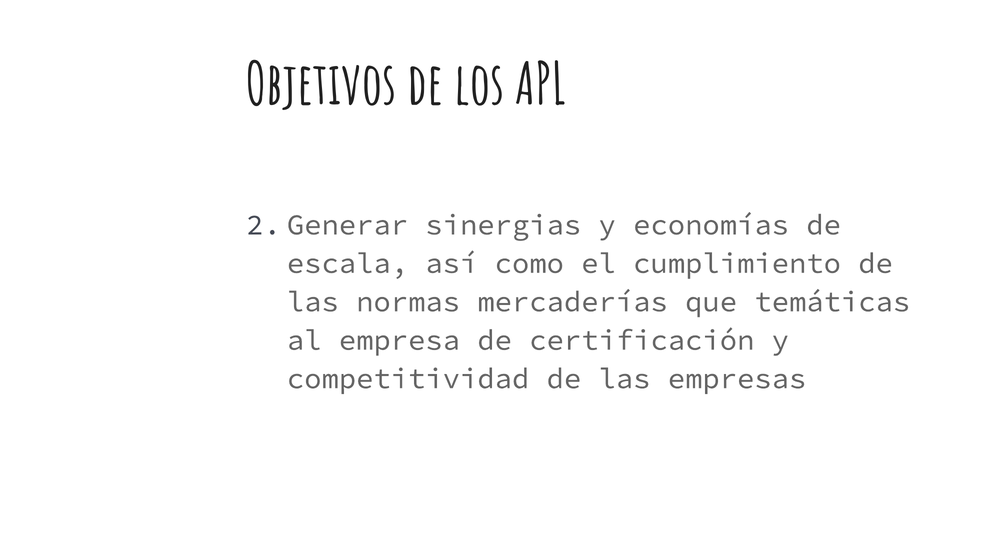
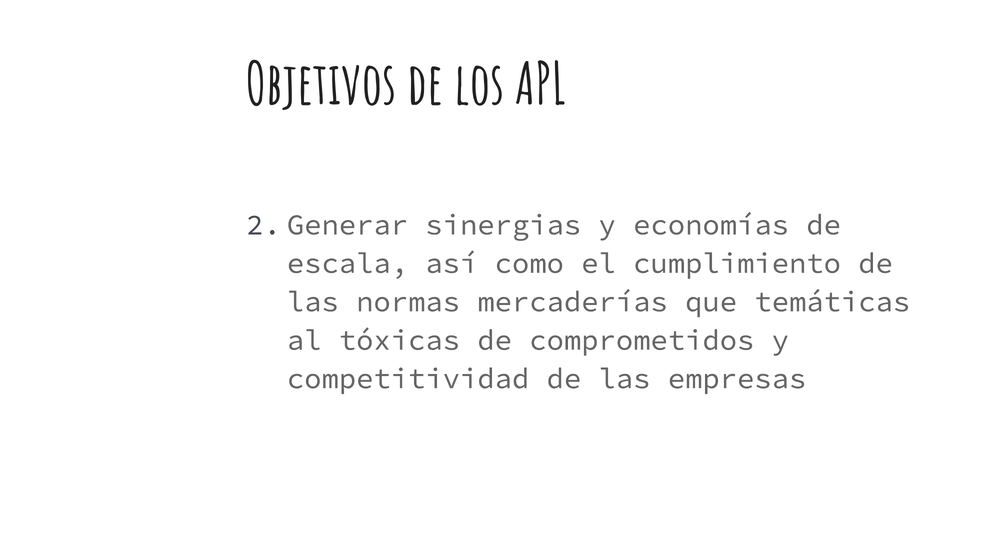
empresa: empresa -> tóxicas (399, 340)
certificación: certificación -> comprometidos (642, 340)
